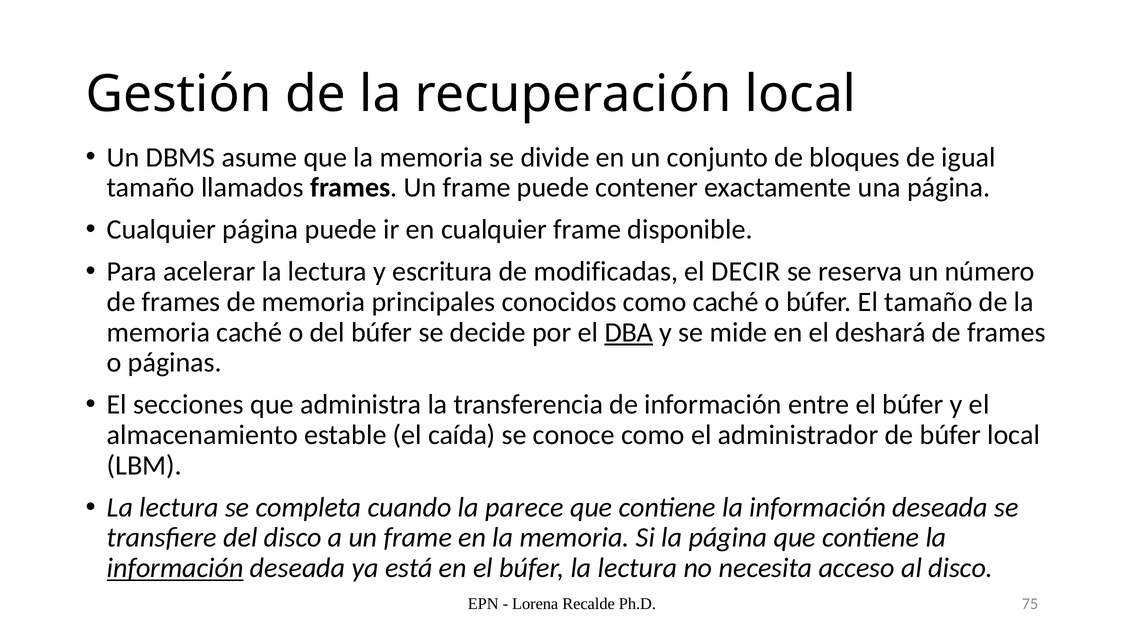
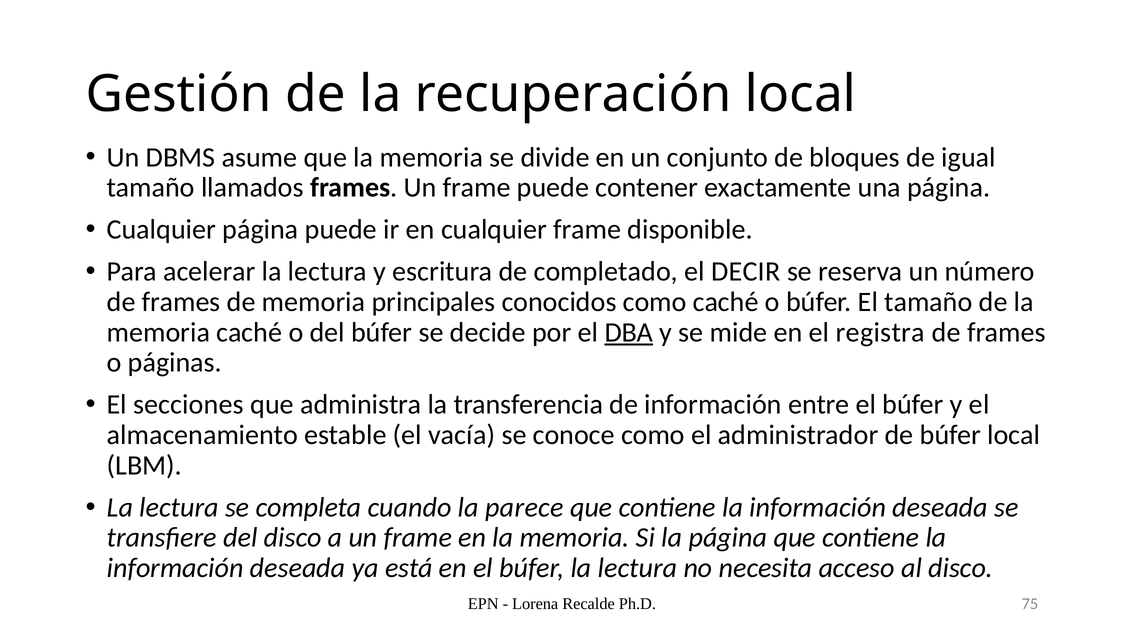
modificadas: modificadas -> completado (606, 272)
deshará: deshará -> registra (880, 332)
caída: caída -> vacía (462, 435)
información underline: present -> none (175, 568)
